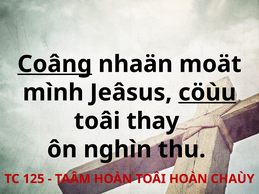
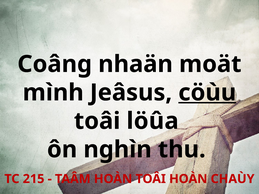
Coâng underline: present -> none (55, 64)
thay: thay -> löûa (153, 121)
125: 125 -> 215 (34, 179)
